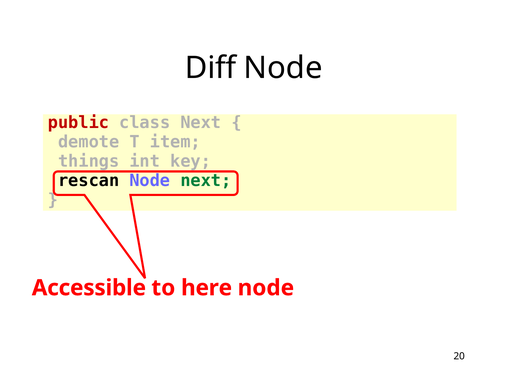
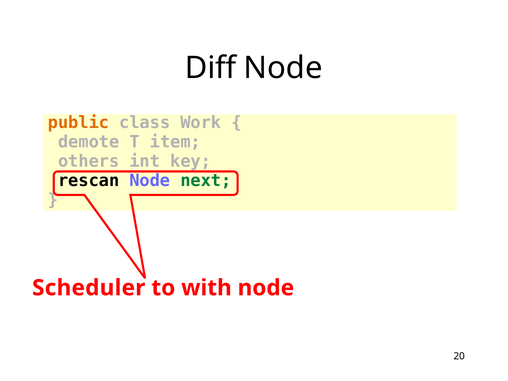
public colour: red -> orange (79, 123)
class Next: Next -> Work (201, 123)
things: things -> others (89, 161)
Accessible: Accessible -> Scheduler (89, 288)
here: here -> with (206, 288)
